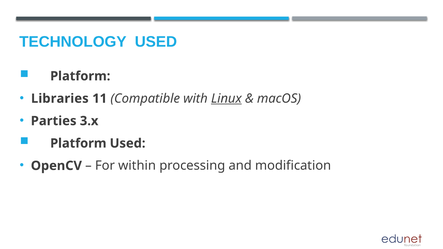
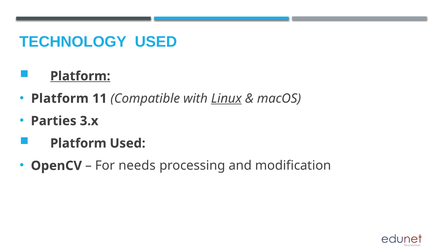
Platform underline: none -> present (80, 76)
Libraries: Libraries -> Platform (60, 99)
within: within -> needs (137, 166)
